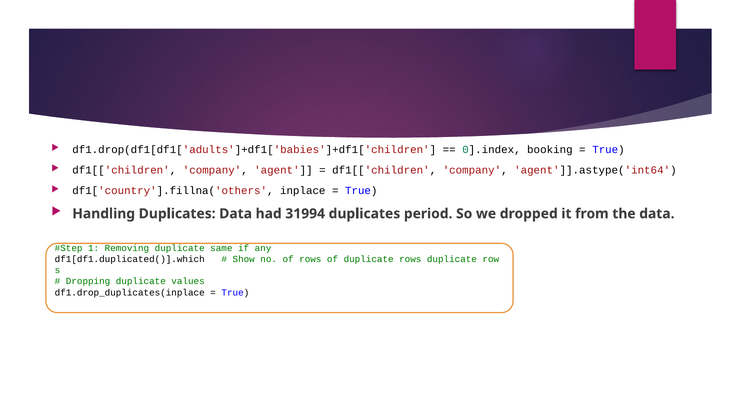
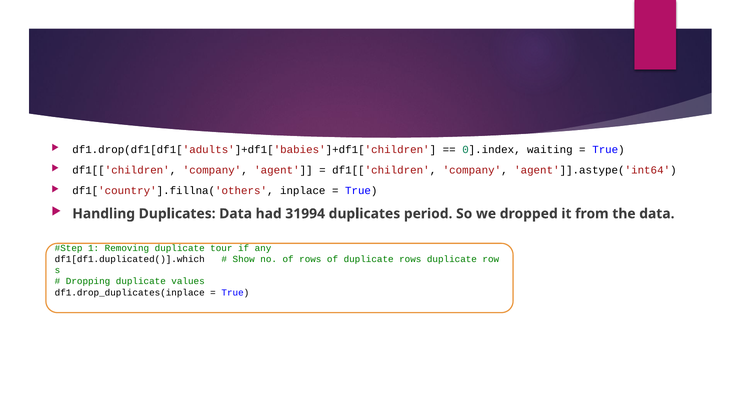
booking: booking -> waiting (550, 149)
same: same -> tour (221, 248)
